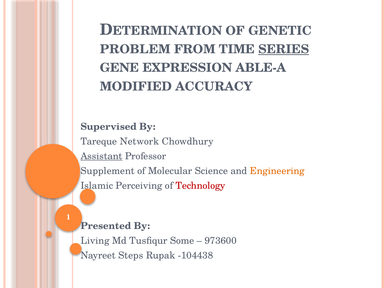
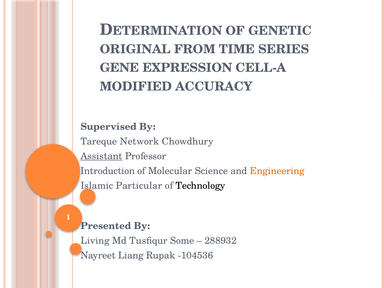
PROBLEM: PROBLEM -> ORIGINAL (135, 49)
SERIES underline: present -> none (284, 49)
ABLE-A: ABLE-A -> CELL-A (261, 68)
Supplement: Supplement -> Introduction (108, 171)
Perceiving: Perceiving -> Particular (139, 186)
Technology colour: red -> black (201, 186)
973600: 973600 -> 288932 (221, 241)
Steps: Steps -> Liang (131, 255)
-104438: -104438 -> -104536 (196, 255)
